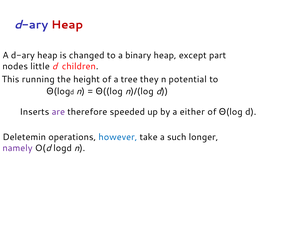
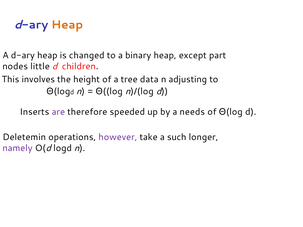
Heap colour: red -> orange (67, 25)
running: running -> involves (38, 79)
they: they -> data (149, 79)
potential: potential -> adjusting (188, 79)
either: either -> needs (192, 112)
however colour: blue -> purple (118, 137)
